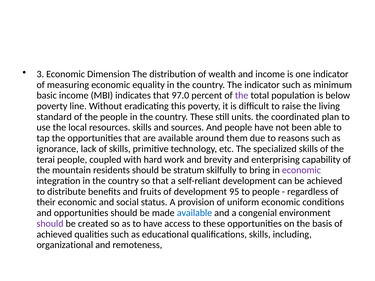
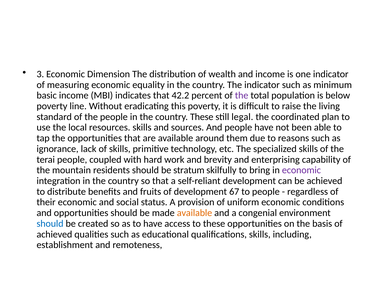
97.0: 97.0 -> 42.2 (180, 96)
units: units -> legal (242, 117)
95: 95 -> 67 (234, 192)
available colour: blue -> orange (195, 213)
should colour: purple -> blue (50, 224)
organizational: organizational -> establishment (65, 245)
